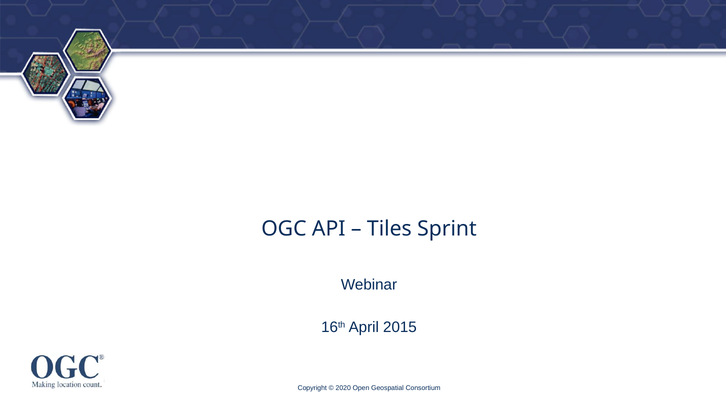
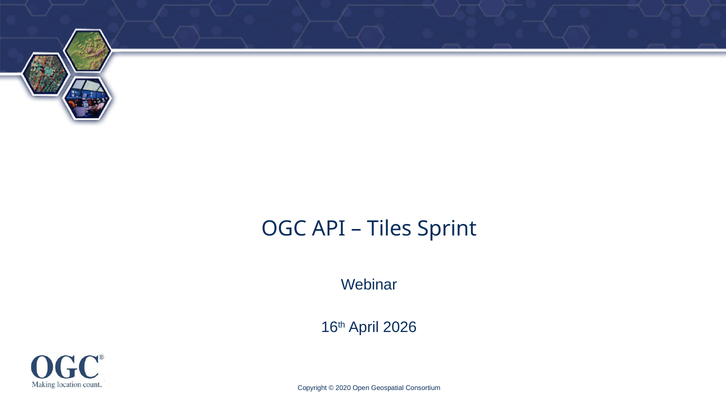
2015: 2015 -> 2026 (400, 327)
